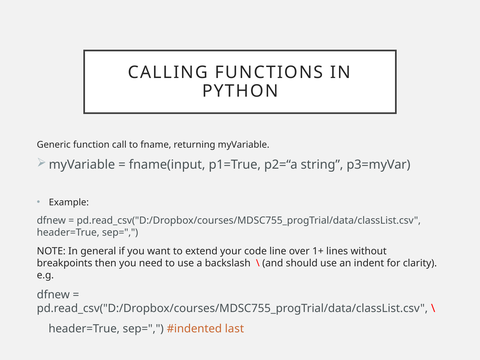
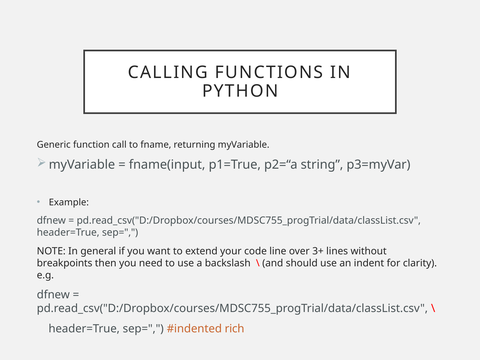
1+: 1+ -> 3+ (318, 251)
last: last -> rich (235, 329)
